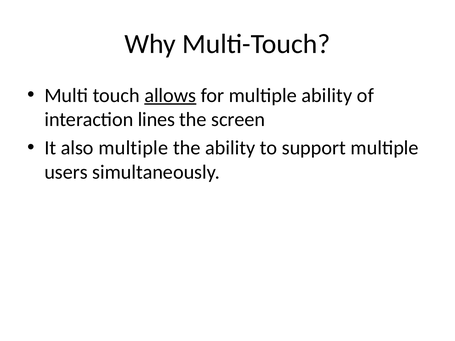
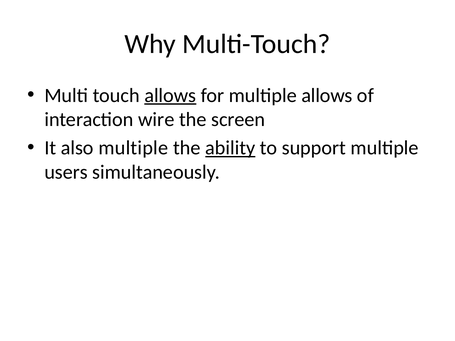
multiple ability: ability -> allows (327, 95)
lines: lines -> wire (156, 120)
ability underline: none -> present (230, 148)
